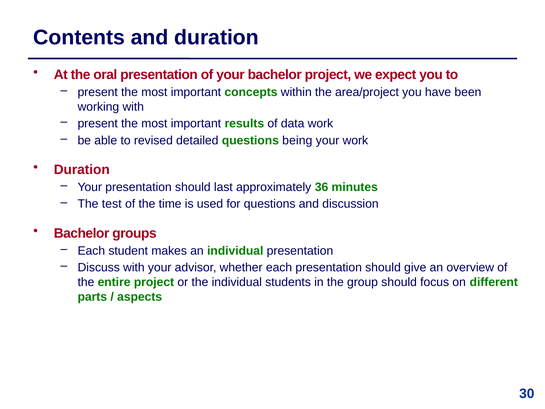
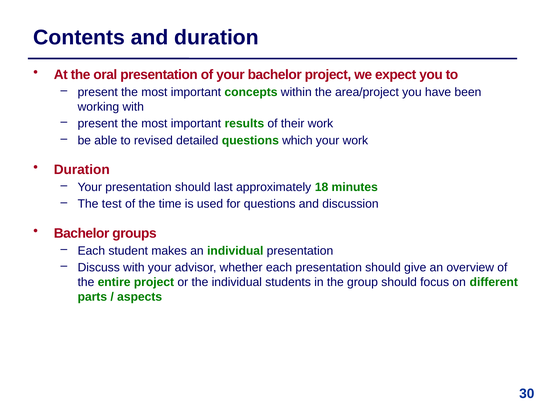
data: data -> their (293, 124)
being: being -> which (297, 140)
36: 36 -> 18 (322, 187)
